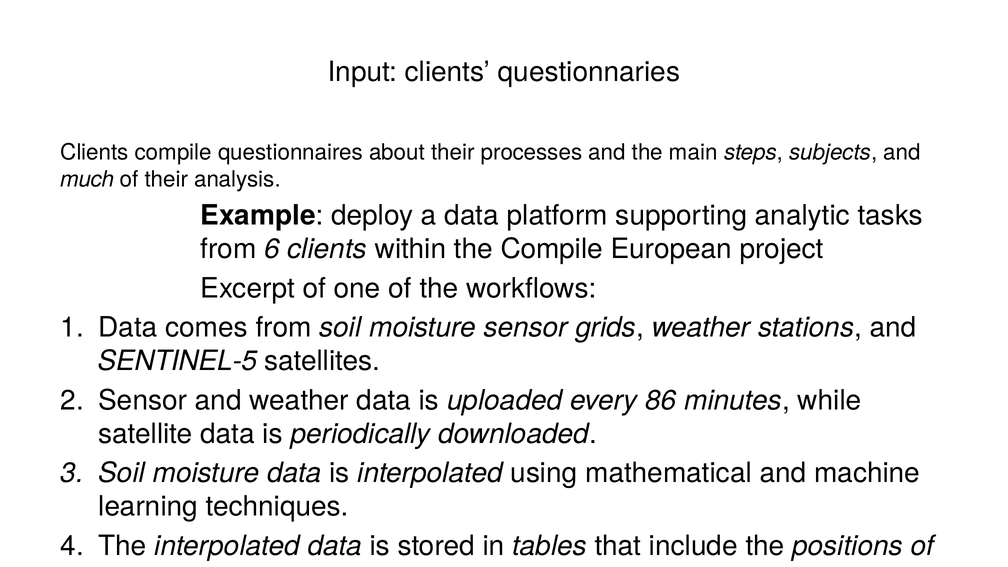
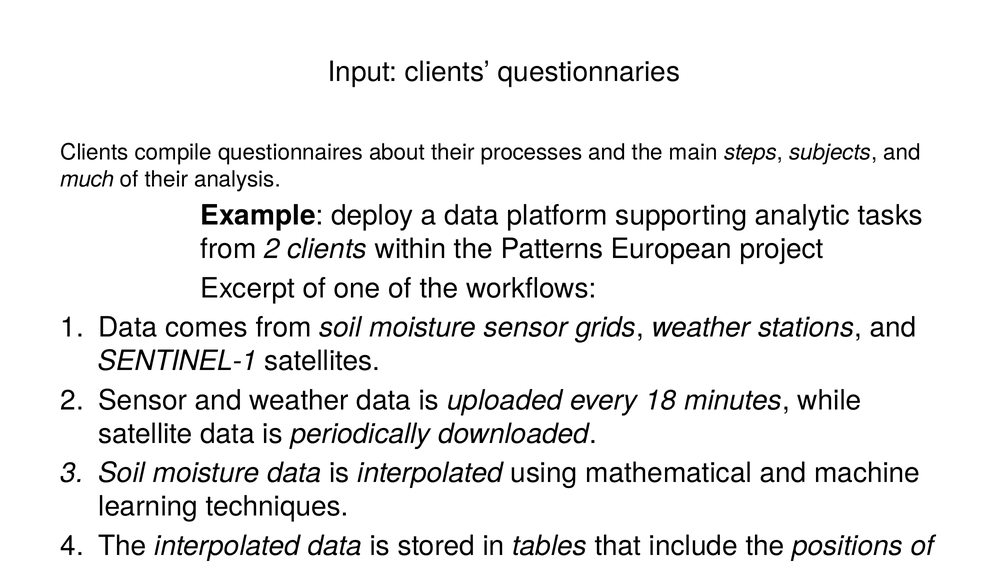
from 6: 6 -> 2 (272, 249)
the Compile: Compile -> Patterns (552, 249)
SENTINEL-5: SENTINEL-5 -> SENTINEL-1 (177, 361)
86: 86 -> 18 (661, 400)
